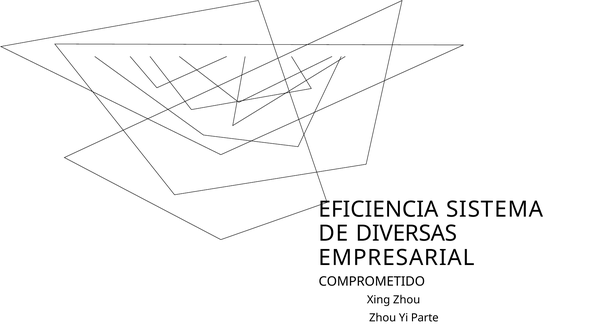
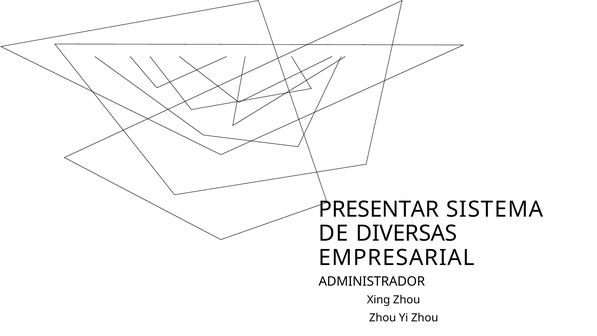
EFICIENCIA: EFICIENCIA -> PRESENTAR (379, 209)
COMPROMETIDO: COMPROMETIDO -> ADMINISTRADOR (372, 281)
Yi Parte: Parte -> Zhou (425, 318)
